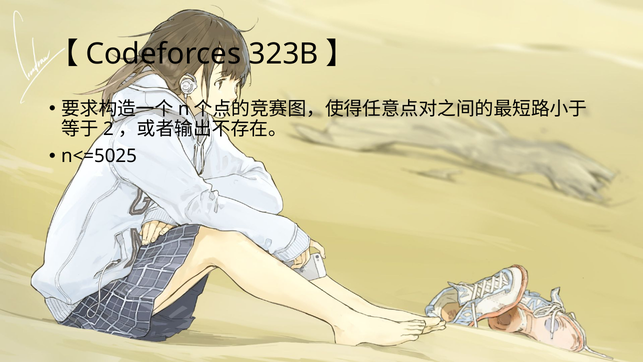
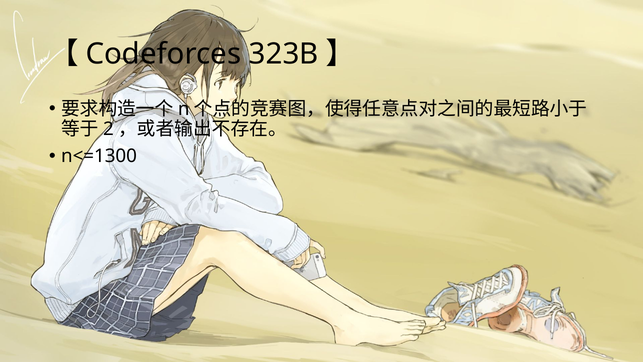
n<=5025: n<=5025 -> n<=1300 (99, 156)
